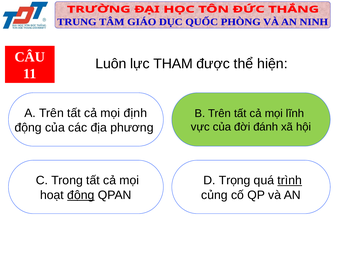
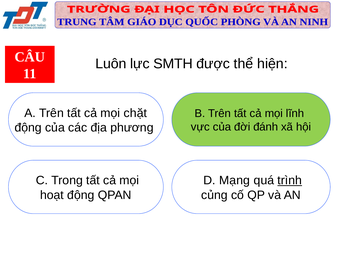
THAM: THAM -> SMTH (173, 64)
định: định -> chặt (135, 113)
Trọng: Trọng -> Mạng (235, 181)
động underline: present -> none (81, 195)
